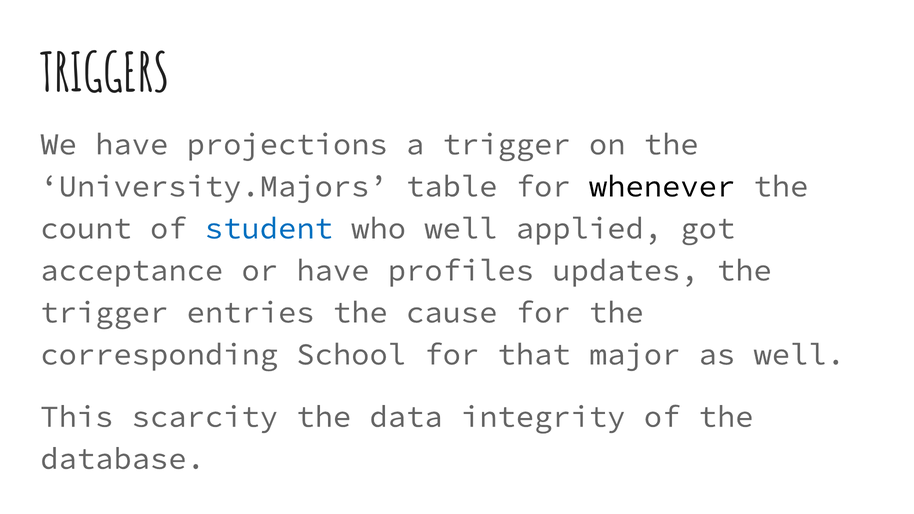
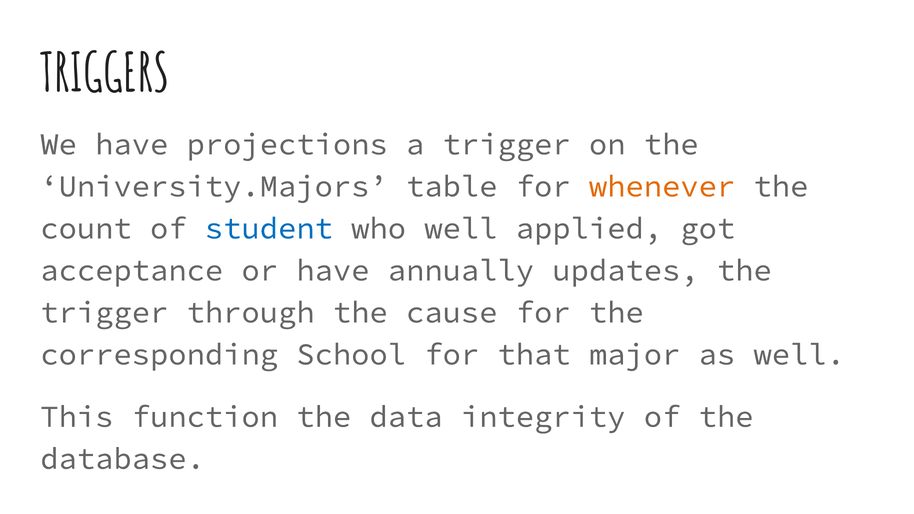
whenever colour: black -> orange (662, 186)
profiles: profiles -> annually (461, 270)
entries: entries -> through (251, 312)
scarcity: scarcity -> function (205, 417)
